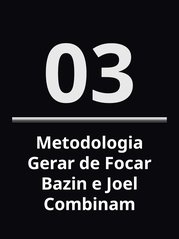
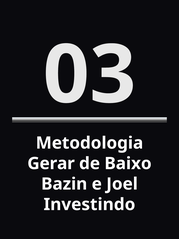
Focar: Focar -> Baixo (128, 163)
Combinam: Combinam -> Investindo (89, 204)
